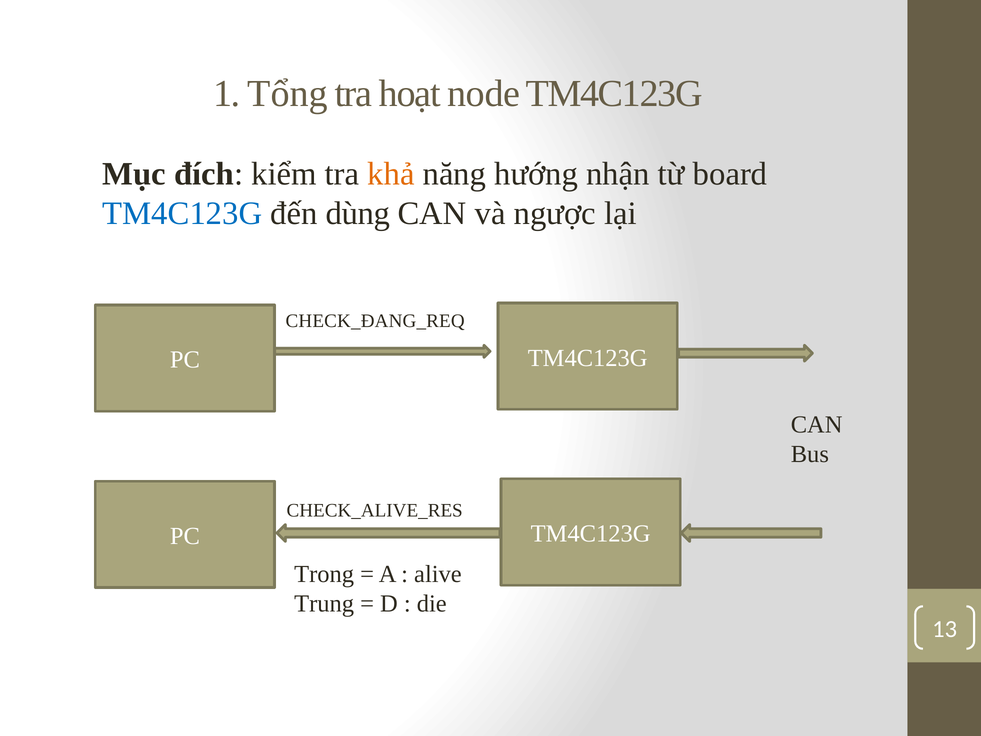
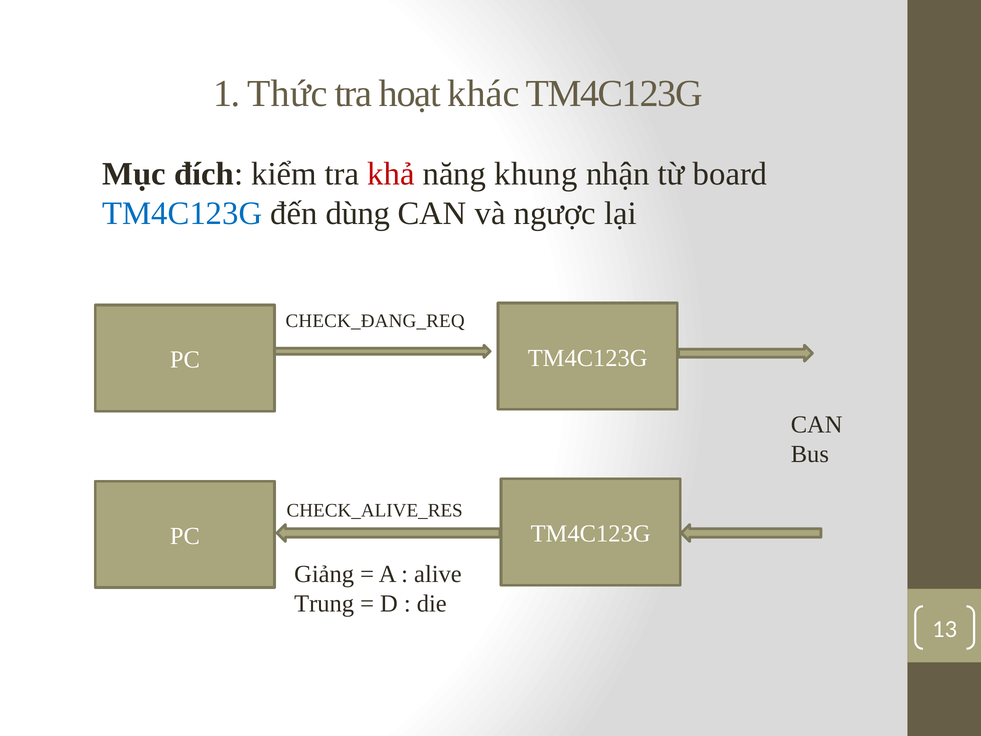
Tổng: Tổng -> Thức (288, 93)
node: node -> khác (484, 93)
khả colour: orange -> red (391, 174)
hướng: hướng -> khung (536, 174)
Trong: Trong -> Giảng (324, 574)
